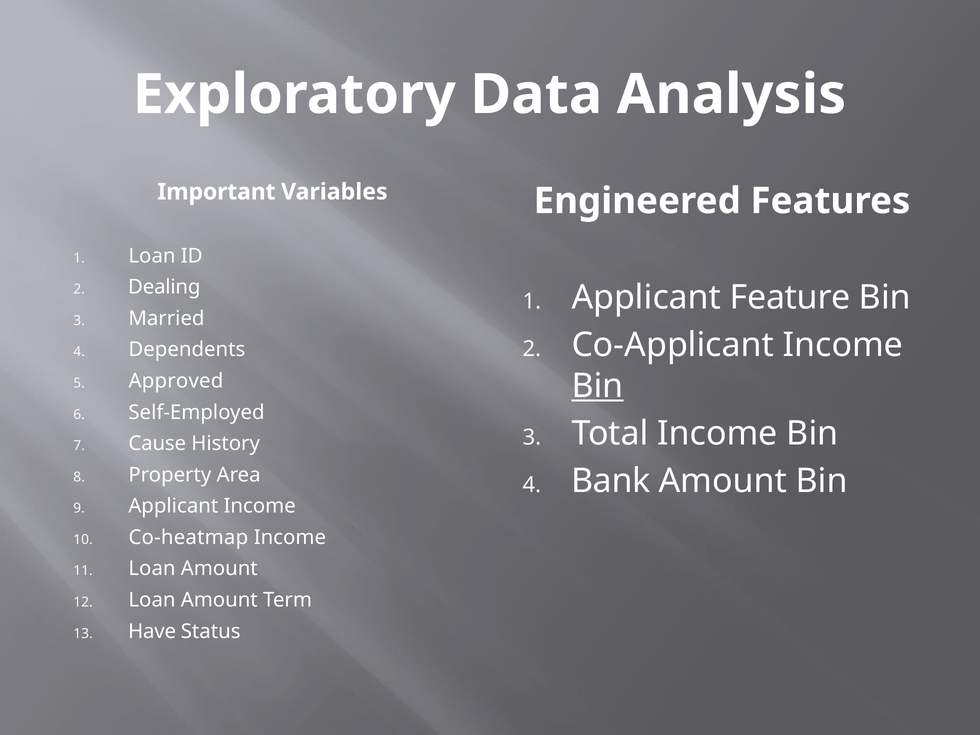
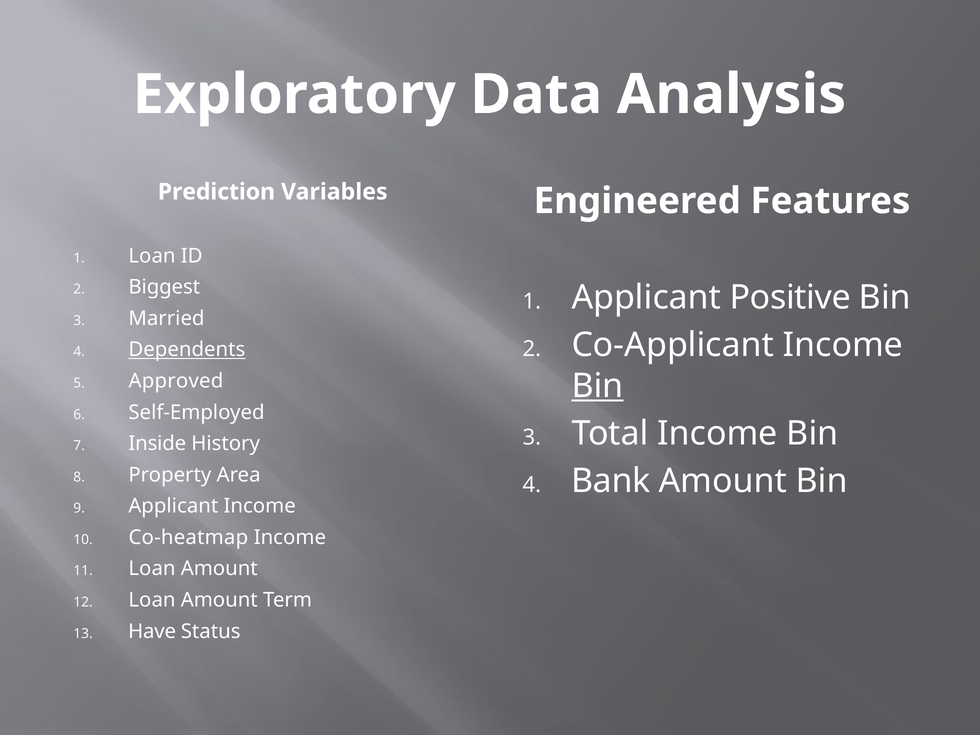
Important: Important -> Prediction (216, 192)
Dealing: Dealing -> Biggest (164, 287)
Feature: Feature -> Positive (790, 298)
Dependents underline: none -> present (187, 350)
Cause: Cause -> Inside (157, 444)
